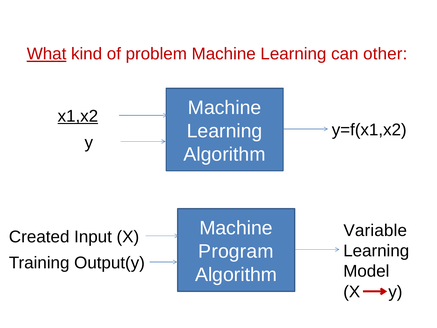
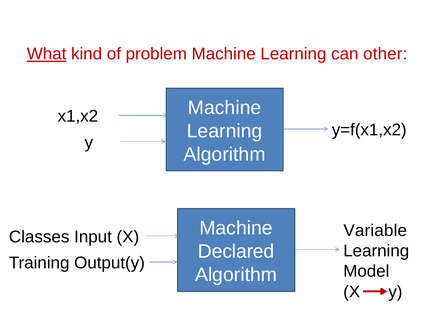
x1,x2 underline: present -> none (78, 116)
Created: Created -> Classes (39, 237)
Program: Program -> Declared (236, 251)
